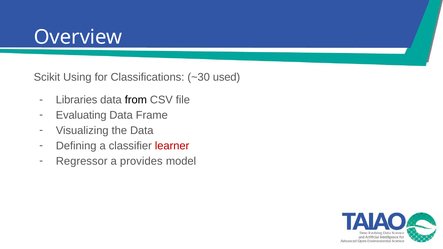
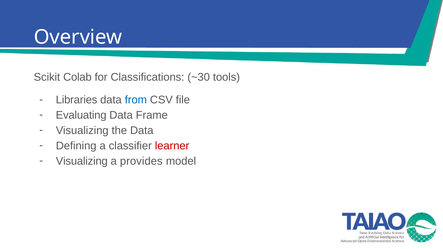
Using: Using -> Colab (77, 77)
used: used -> tools (226, 77)
from colour: black -> blue (136, 100)
Regressor: Regressor -> Visualizing (82, 161)
